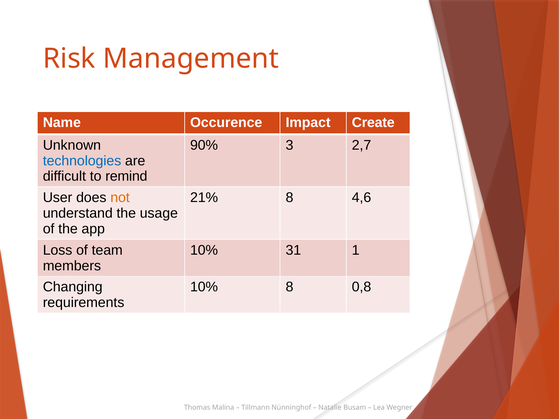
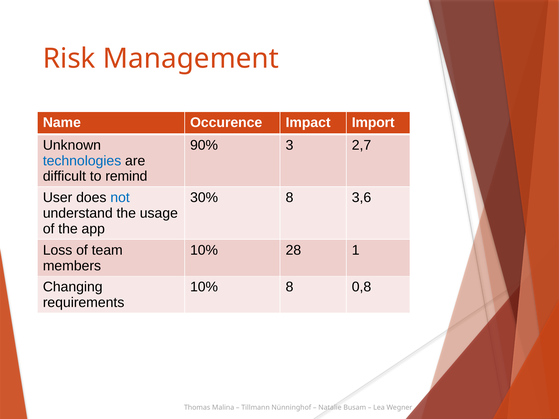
Create: Create -> Import (373, 123)
not colour: orange -> blue (120, 198)
21%: 21% -> 30% (204, 198)
4,6: 4,6 -> 3,6 (362, 198)
31: 31 -> 28 (293, 250)
